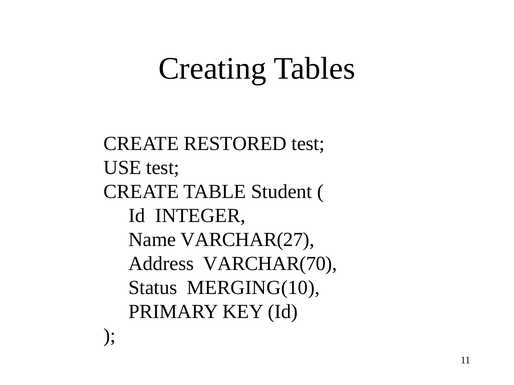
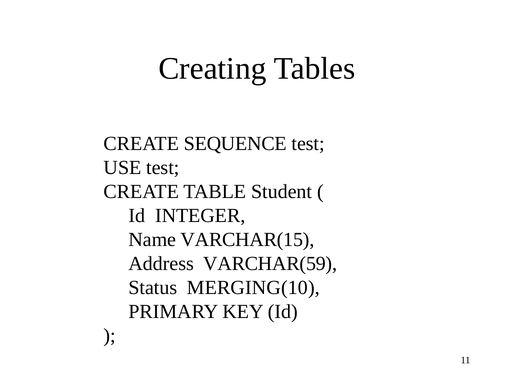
RESTORED: RESTORED -> SEQUENCE (235, 144)
VARCHAR(27: VARCHAR(27 -> VARCHAR(15 (247, 240)
VARCHAR(70: VARCHAR(70 -> VARCHAR(59 (270, 264)
